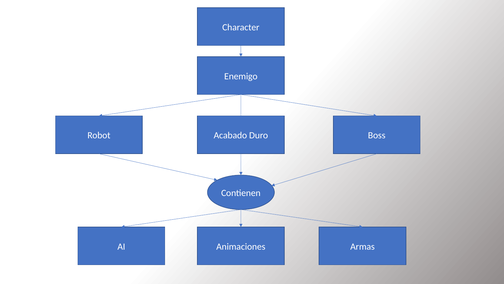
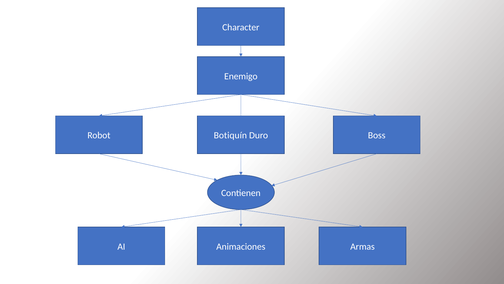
Acabado: Acabado -> Botiquín (230, 135)
